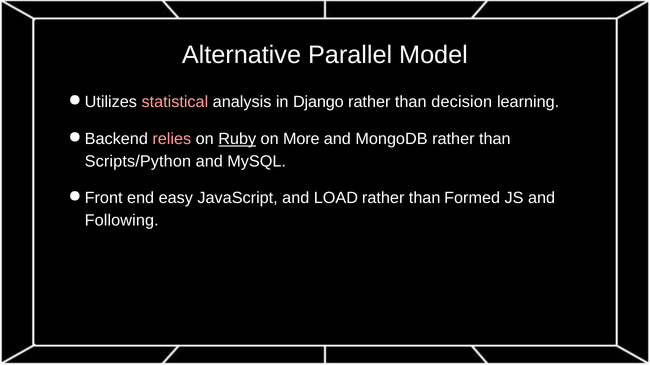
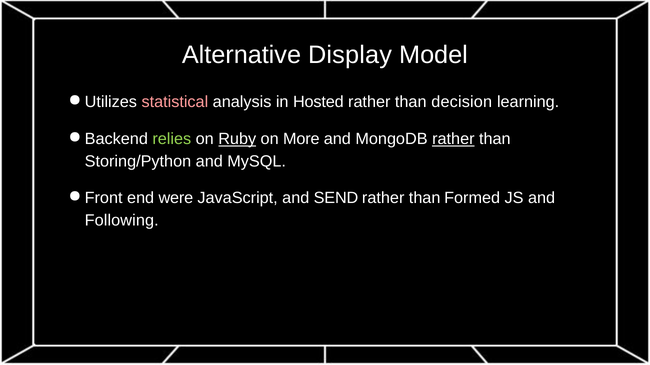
Parallel: Parallel -> Display (350, 55)
Django: Django -> Hosted (318, 102)
relies colour: pink -> light green (172, 139)
rather underline: none -> present (453, 139)
Scripts/Python: Scripts/Python -> Storing/Python (138, 161)
easy: easy -> were (176, 198)
LOAD: LOAD -> SEND (336, 198)
